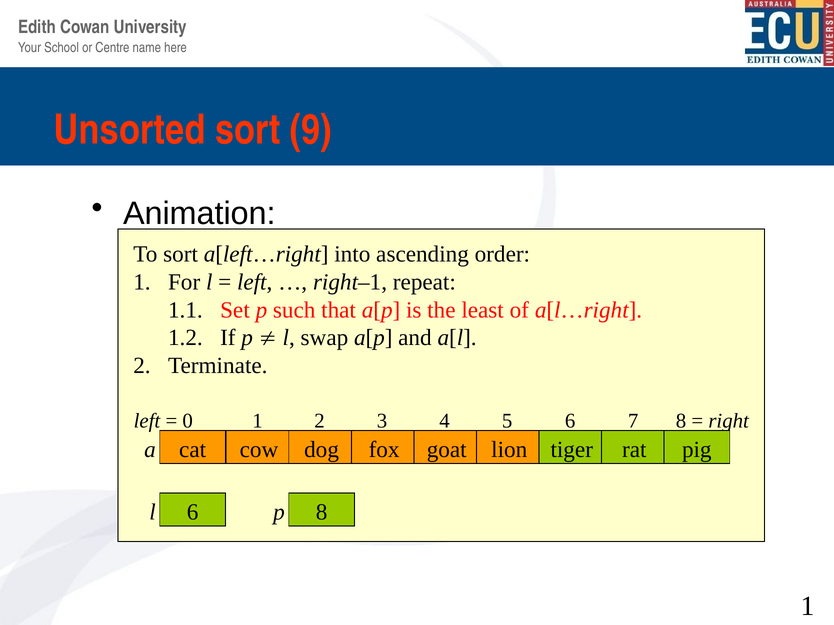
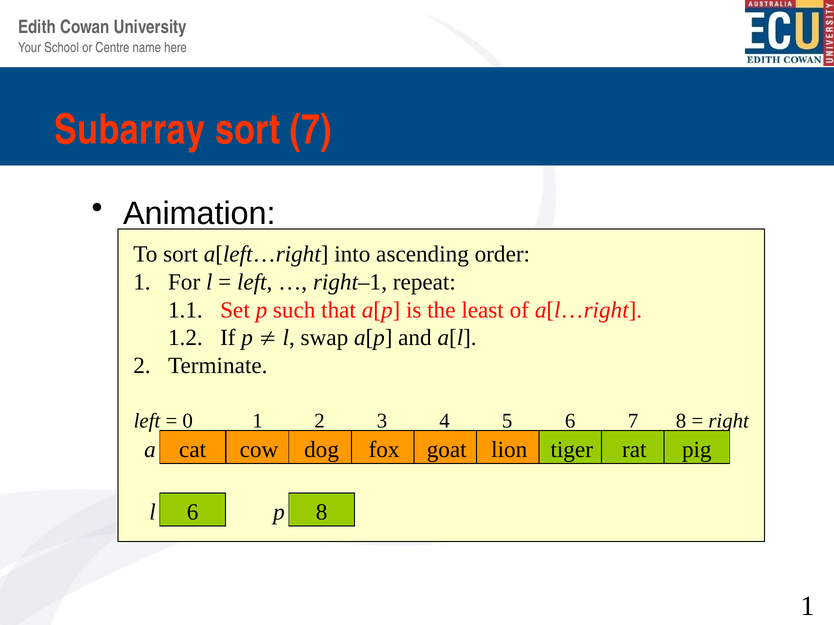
Unsorted: Unsorted -> Subarray (130, 130)
sort 9: 9 -> 7 (311, 130)
